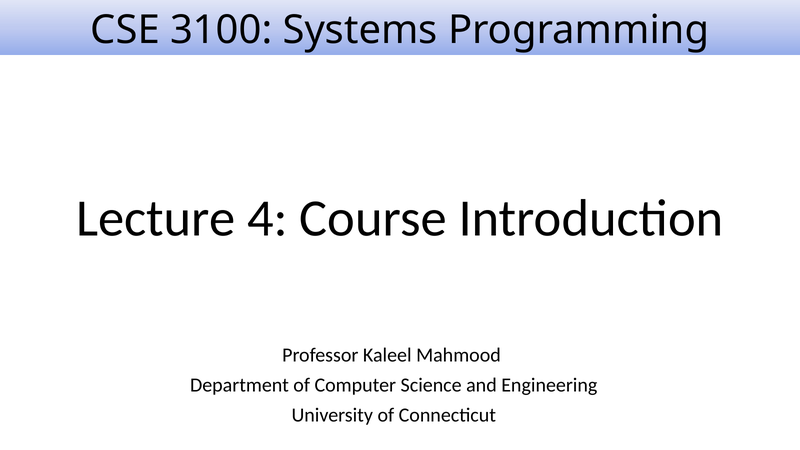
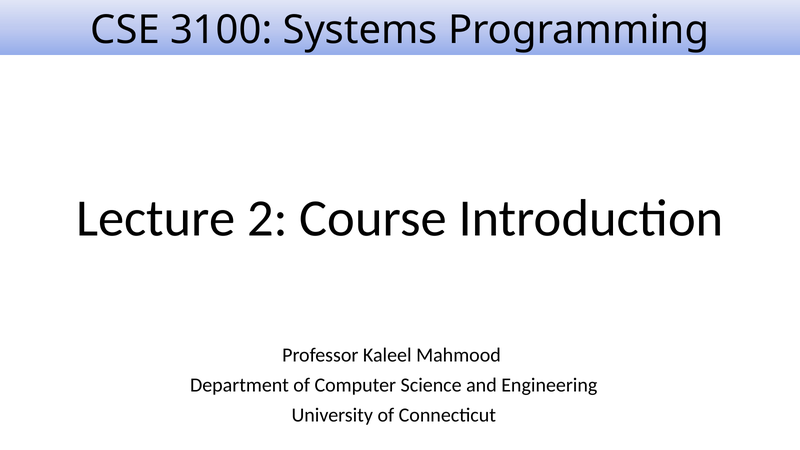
4: 4 -> 2 (267, 218)
